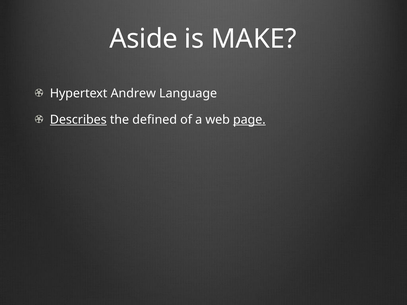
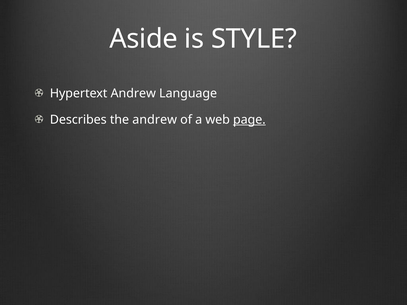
MAKE: MAKE -> STYLE (254, 39)
Describes underline: present -> none (78, 120)
the defined: defined -> andrew (155, 120)
